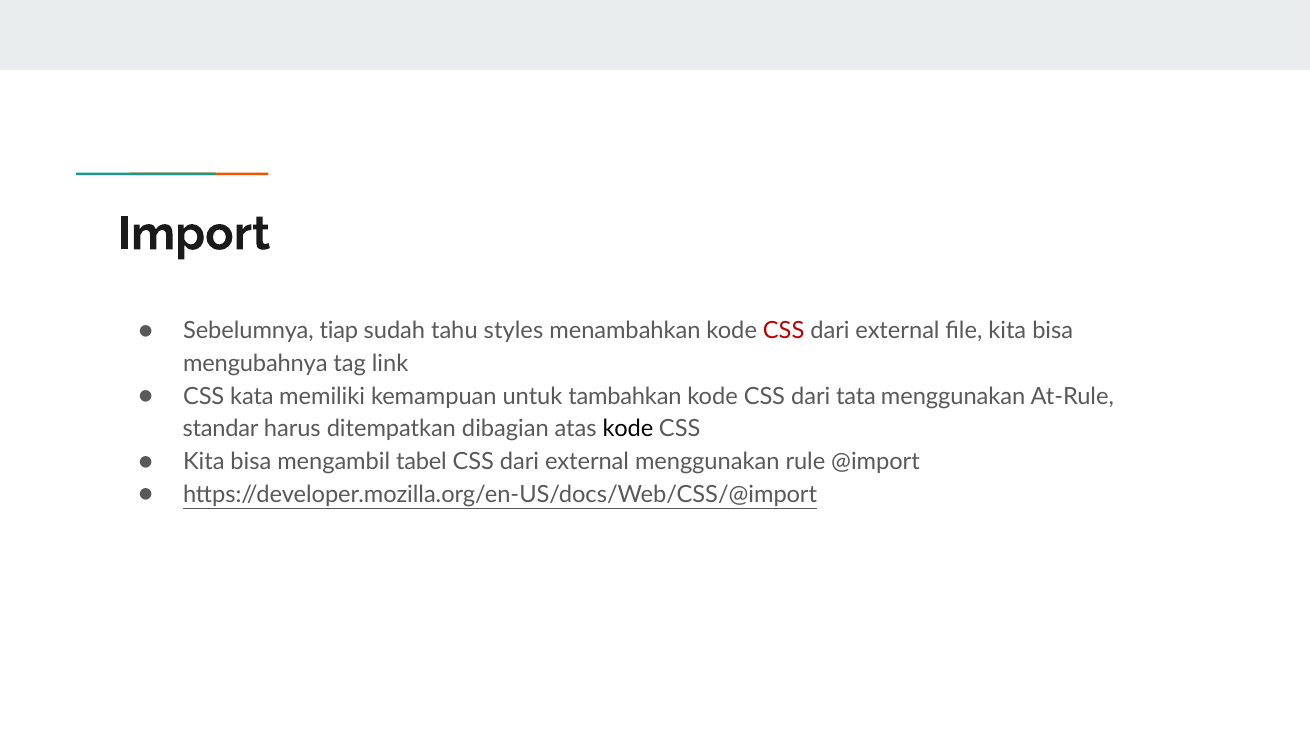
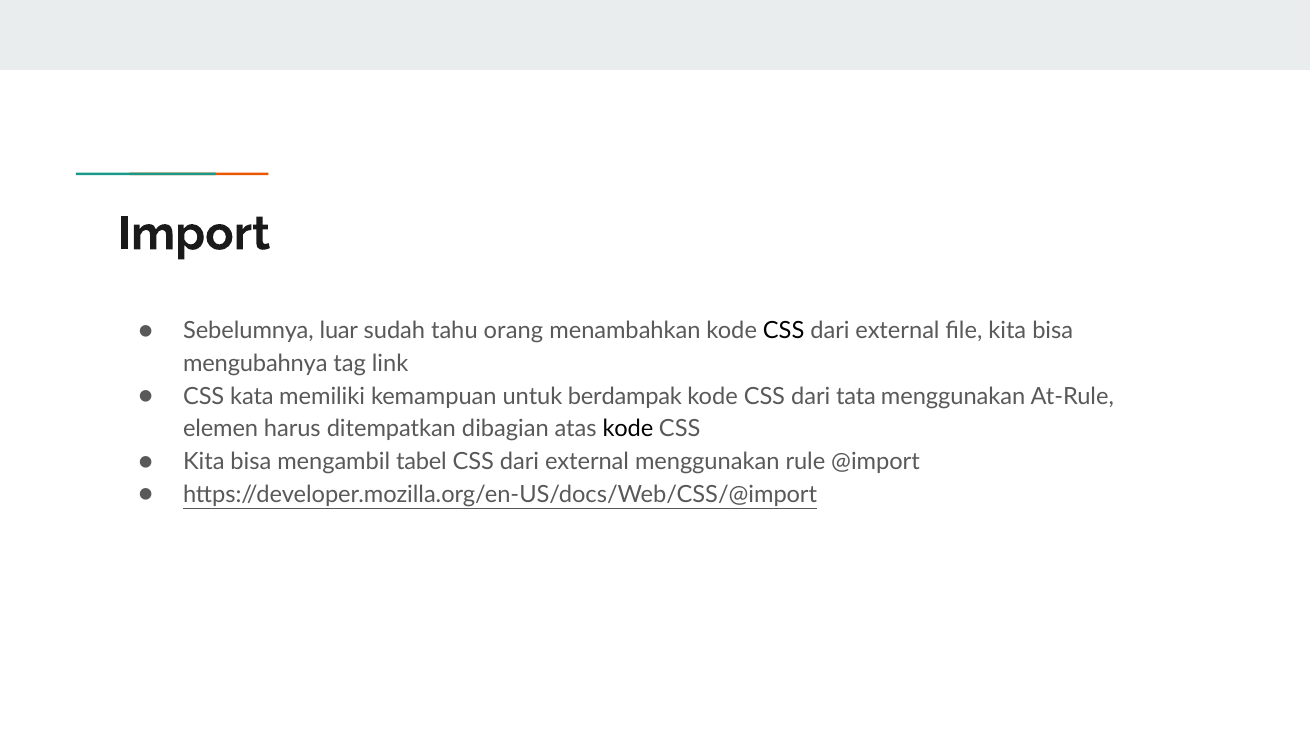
tiap: tiap -> luar (339, 331)
styles: styles -> orang (513, 331)
CSS colour: red -> black (784, 331)
tambahkan: tambahkan -> berdampak (625, 396)
standar: standar -> elemen (221, 429)
